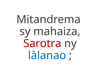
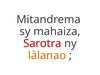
làlanao colour: blue -> orange (47, 55)
